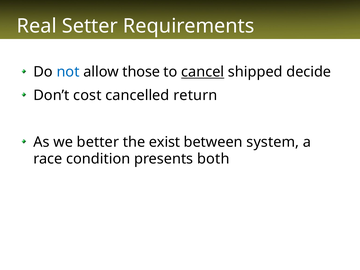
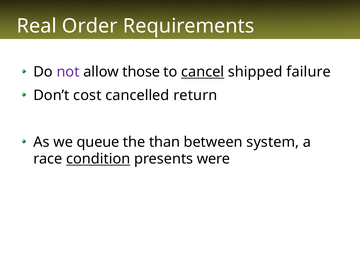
Setter: Setter -> Order (90, 26)
not colour: blue -> purple (68, 72)
decide: decide -> failure (309, 72)
better: better -> queue (98, 142)
exist: exist -> than (165, 142)
condition underline: none -> present (98, 159)
both: both -> were (213, 159)
